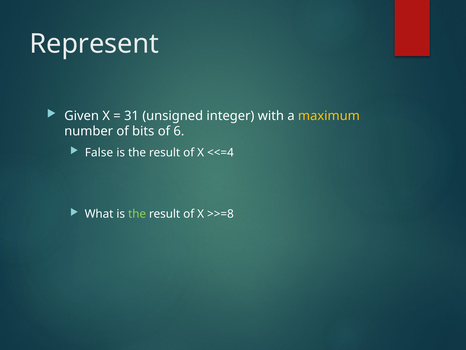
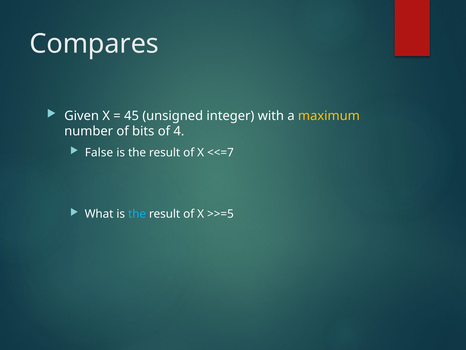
Represent: Represent -> Compares (94, 44)
31: 31 -> 45 (132, 116)
6: 6 -> 4 (179, 131)
<<=4: <<=4 -> <<=7 (220, 152)
the colour: light green -> light blue (137, 214)
>>=8: >>=8 -> >>=5 (220, 214)
